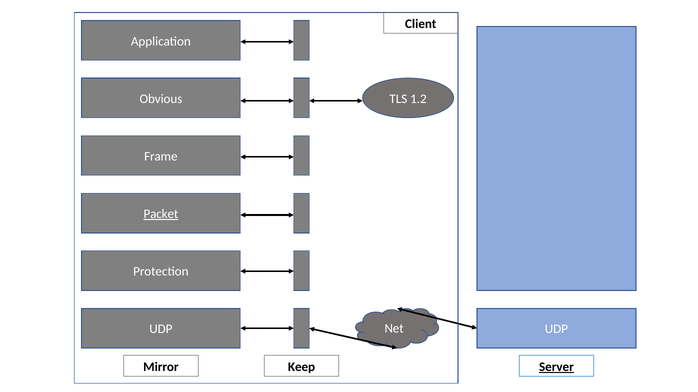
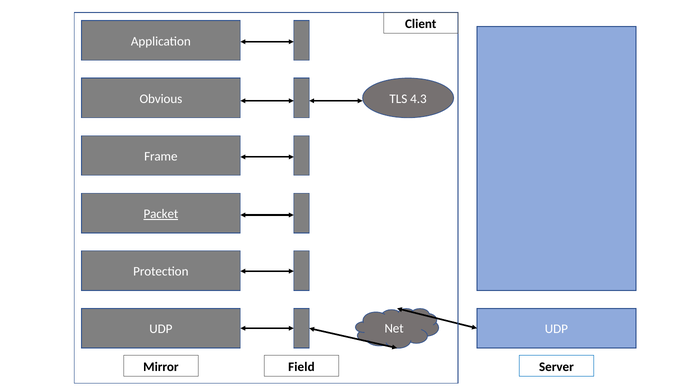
1.2: 1.2 -> 4.3 (418, 99)
Keep: Keep -> Field (301, 367)
Server underline: present -> none (556, 367)
